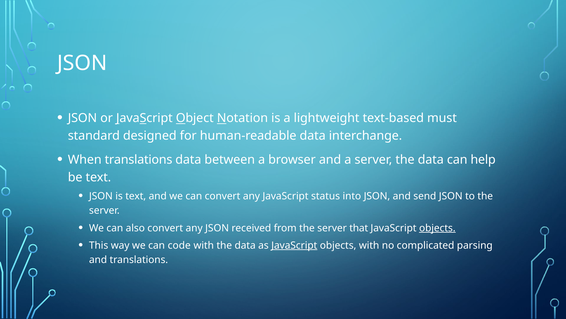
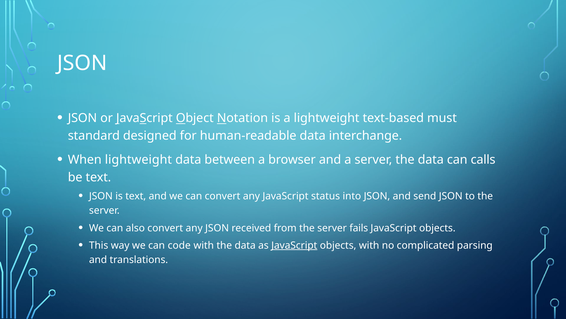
When translations: translations -> lightweight (138, 159)
help: help -> calls (483, 159)
that: that -> fails (359, 228)
objects underline: present -> none (437, 228)
